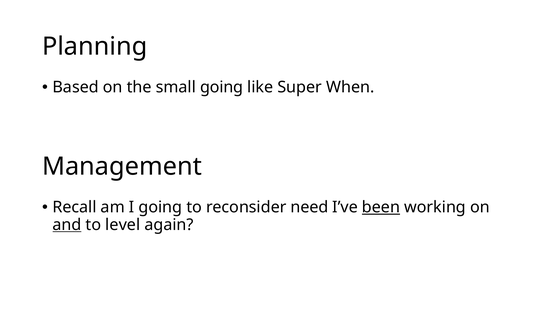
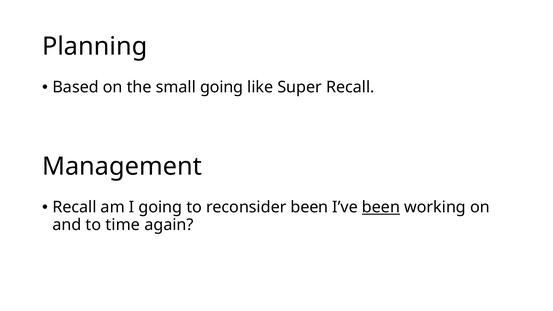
Super When: When -> Recall (350, 87)
reconsider need: need -> been (309, 207)
and underline: present -> none (67, 225)
level: level -> time (123, 225)
